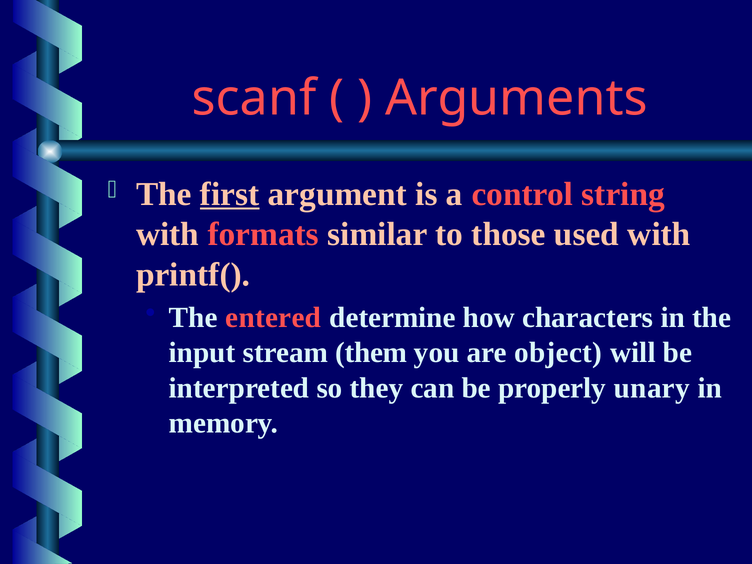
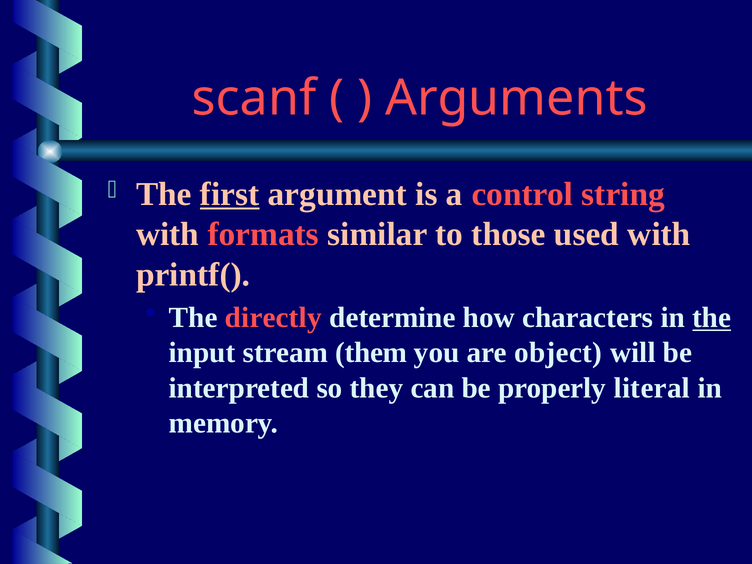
entered: entered -> directly (273, 318)
the underline: none -> present (712, 318)
unary: unary -> literal (652, 388)
